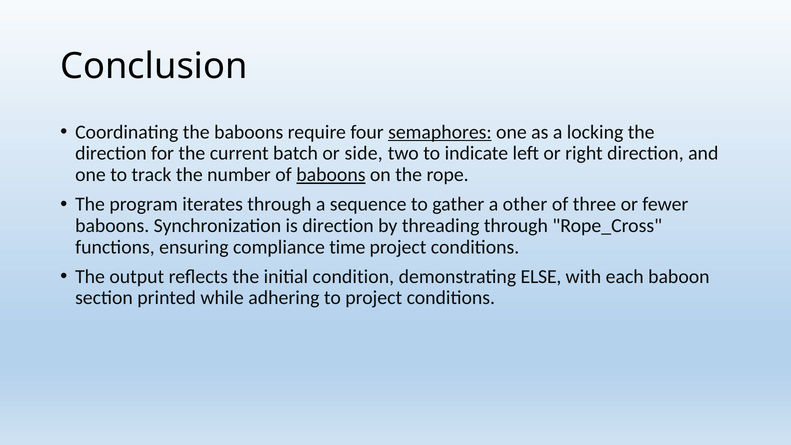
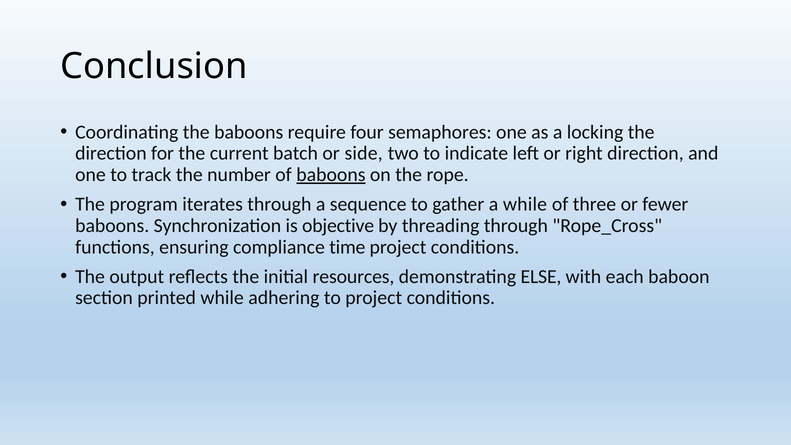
semaphores underline: present -> none (440, 132)
a other: other -> while (525, 204)
is direction: direction -> objective (338, 226)
condition: condition -> resources (353, 277)
